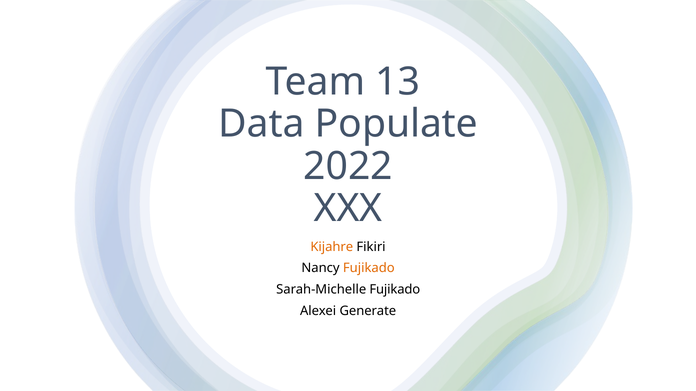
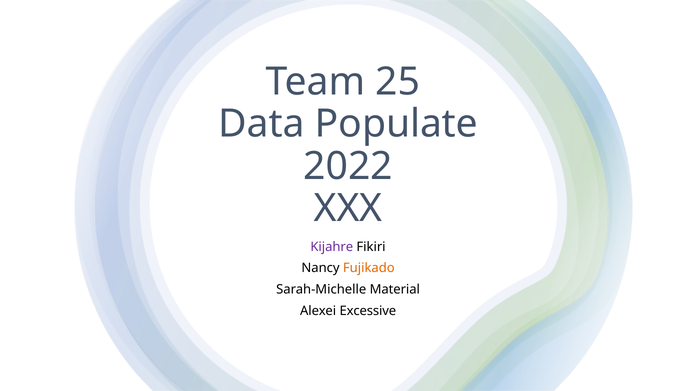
13: 13 -> 25 (398, 82)
Kijahre colour: orange -> purple (332, 247)
Sarah-Michelle Fujikado: Fujikado -> Material (395, 290)
Generate: Generate -> Excessive (368, 311)
